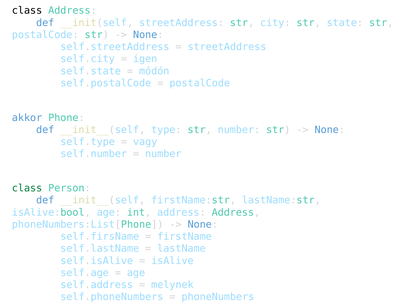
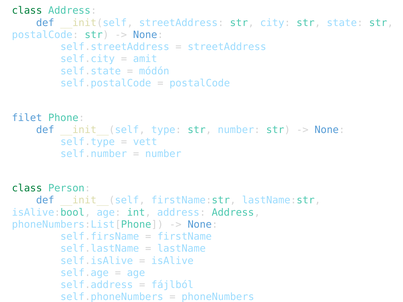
class colour: black -> green (27, 11)
igen: igen -> amit (145, 59)
akkor: akkor -> filet (27, 118)
vagy: vagy -> vett (145, 142)
melynek: melynek -> fájlból (172, 285)
